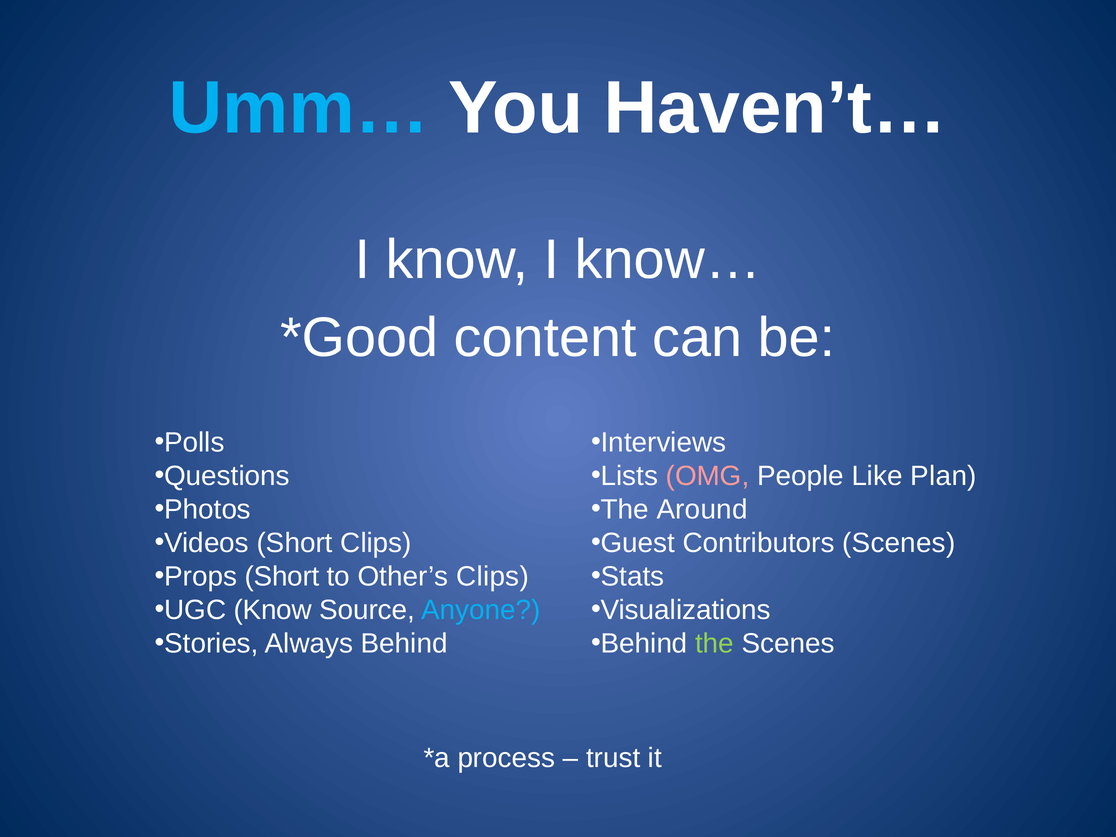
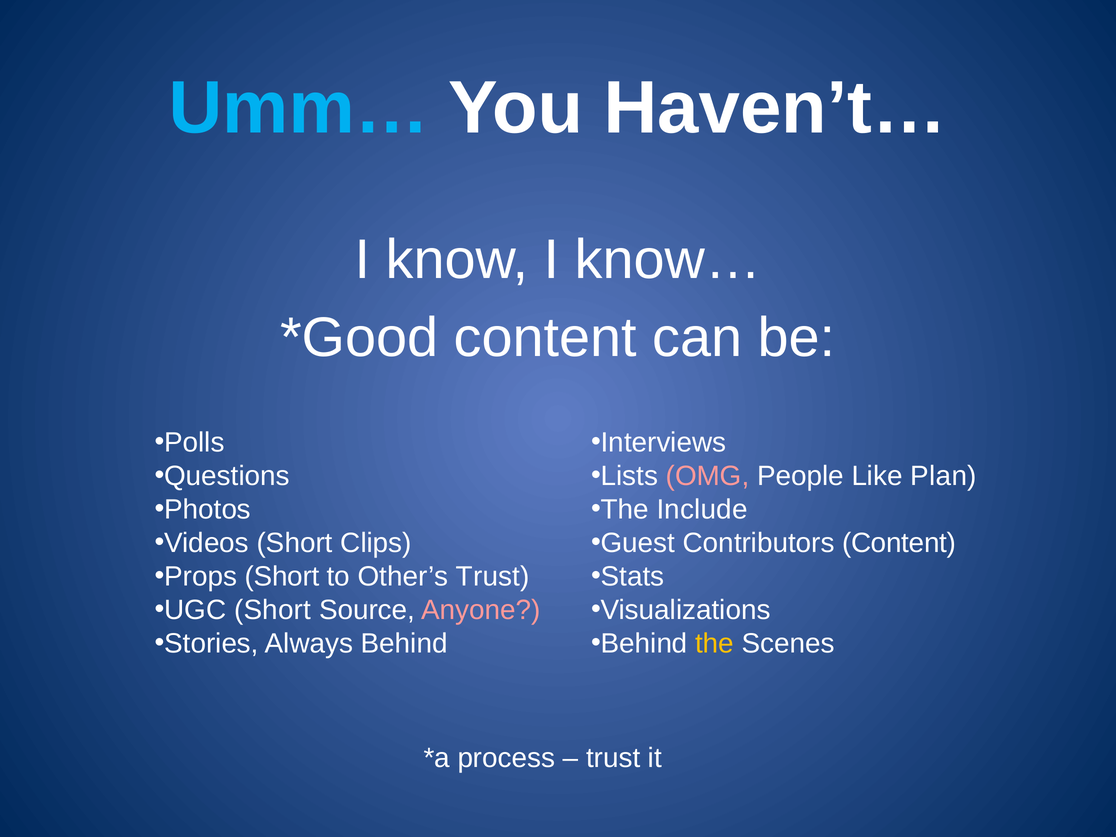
Around: Around -> Include (702, 510)
Contributors Scenes: Scenes -> Content (899, 543)
Other’s Clips: Clips -> Trust (493, 577)
UGC Know: Know -> Short (273, 610)
Anyone colour: light blue -> pink (481, 610)
the colour: light green -> yellow (715, 644)
